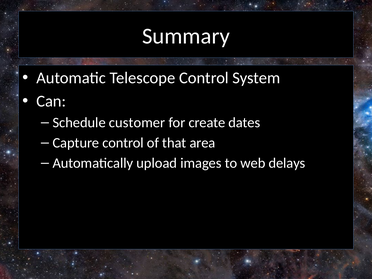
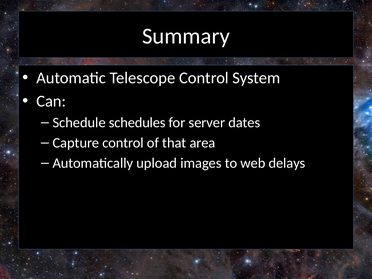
customer: customer -> schedules (137, 123)
create: create -> server (207, 123)
